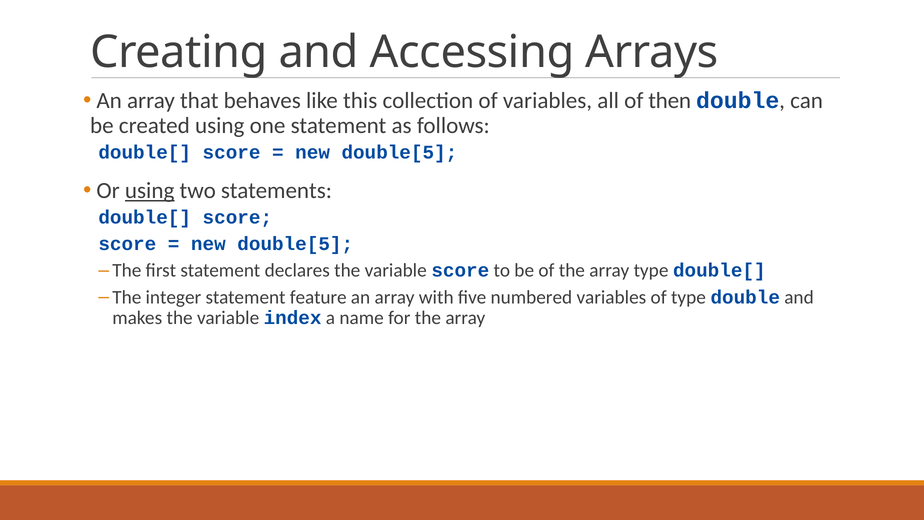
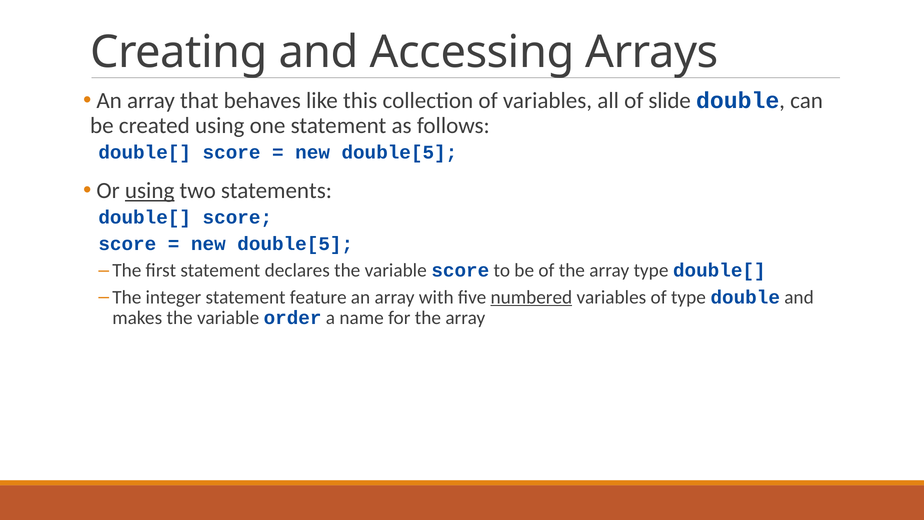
then: then -> slide (670, 101)
numbered underline: none -> present (531, 297)
index: index -> order (293, 318)
